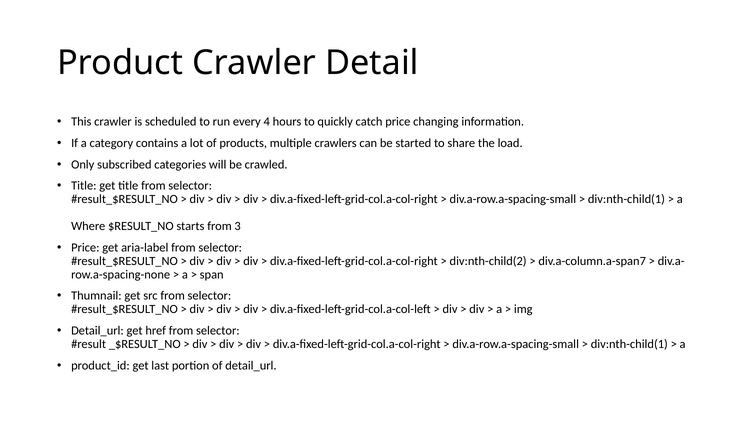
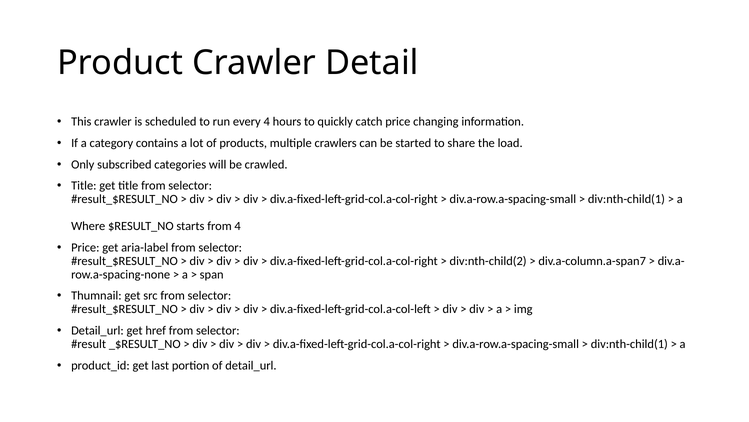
from 3: 3 -> 4 (238, 226)
